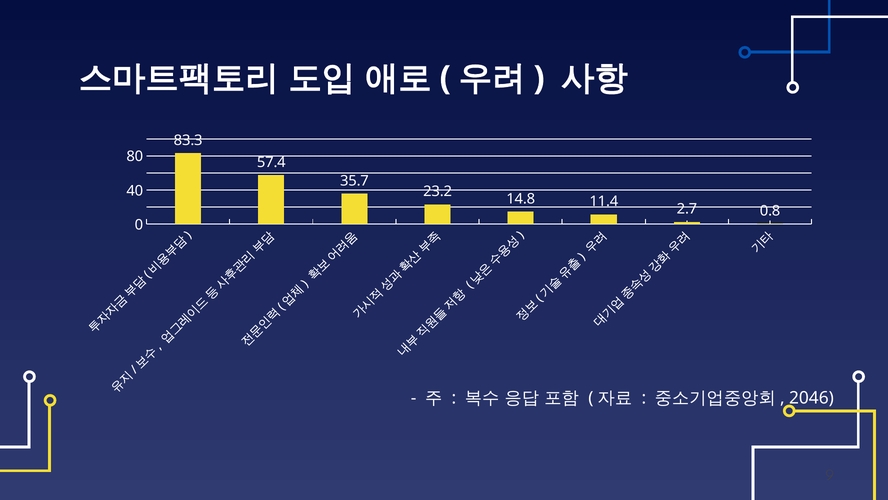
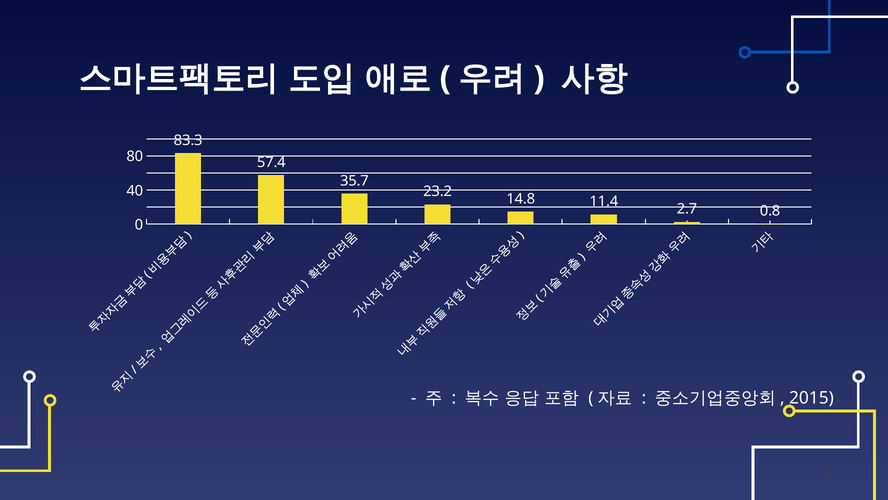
2046: 2046 -> 2015 (811, 398)
